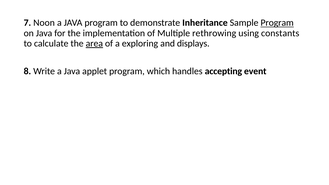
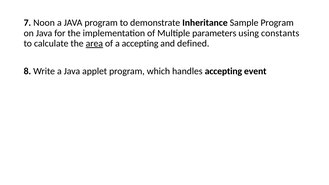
Program underline: present -> none (277, 23)
rethrowing: rethrowing -> parameters (214, 33)
a exploring: exploring -> accepting (140, 44)
displays: displays -> defined (193, 44)
